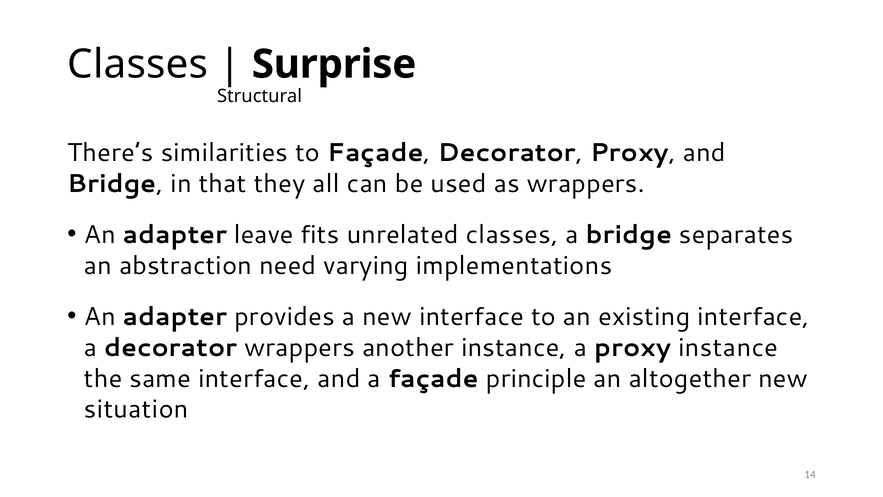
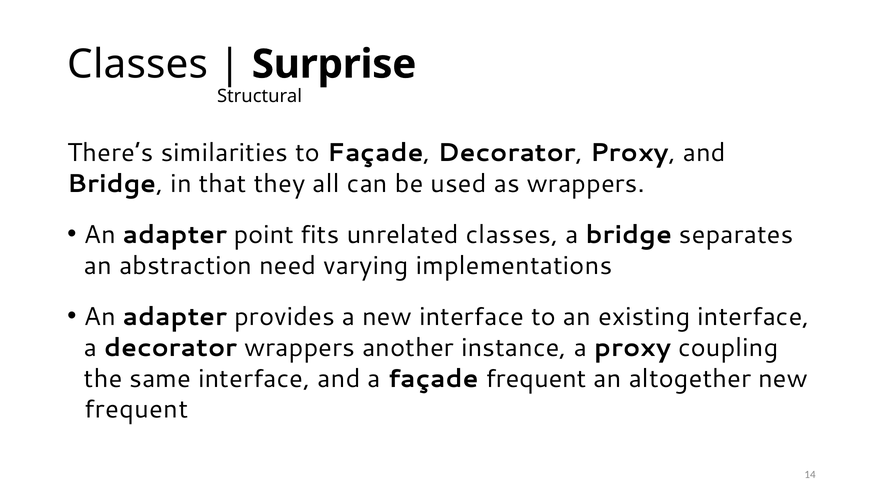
leave: leave -> point (264, 235)
proxy instance: instance -> coupling (728, 347)
façade principle: principle -> frequent (536, 378)
situation: situation -> frequent (136, 409)
